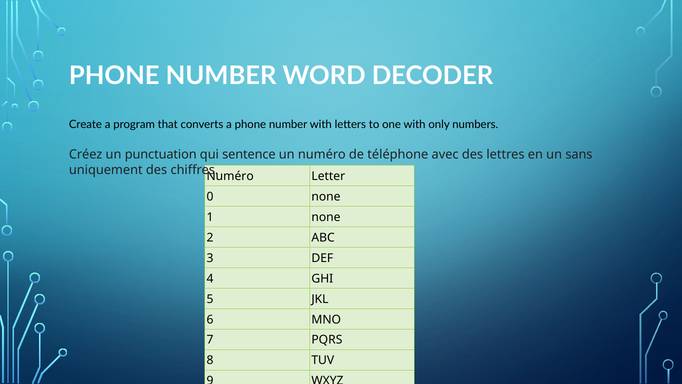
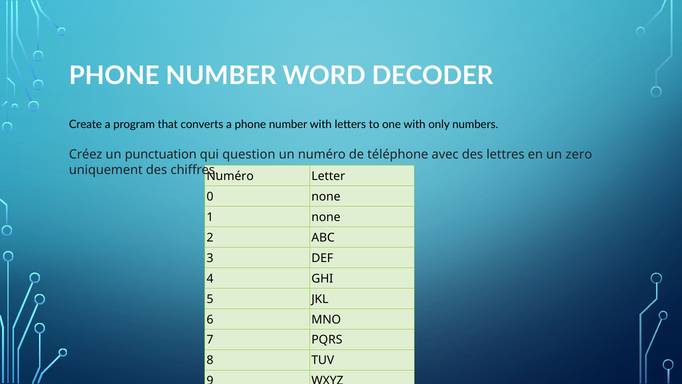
sentence: sentence -> question (249, 154)
sans: sans -> zero (579, 154)
